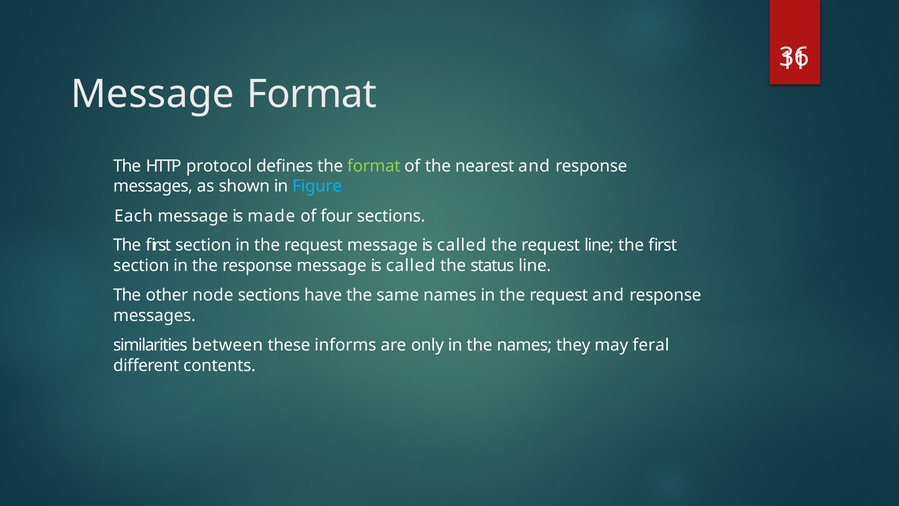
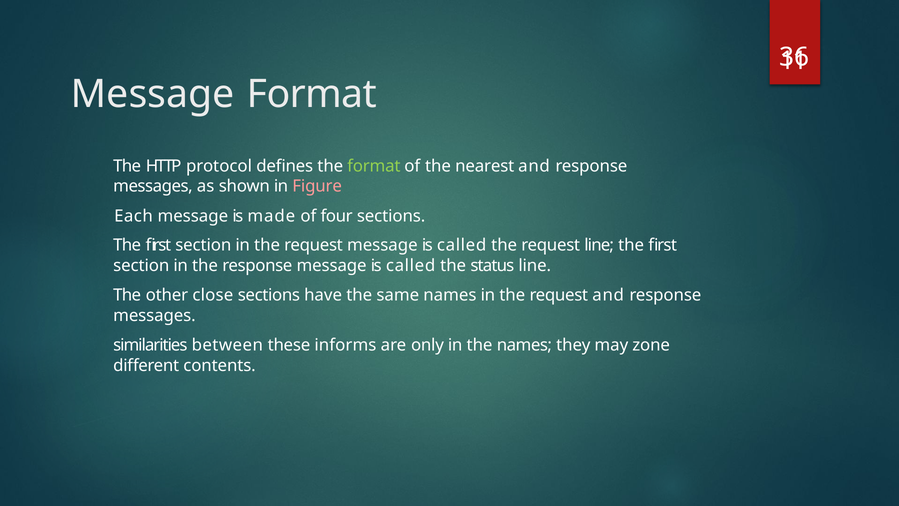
Figure colour: light blue -> pink (317, 186)
node: node -> close (213, 295)
feral: feral -> zone (651, 345)
